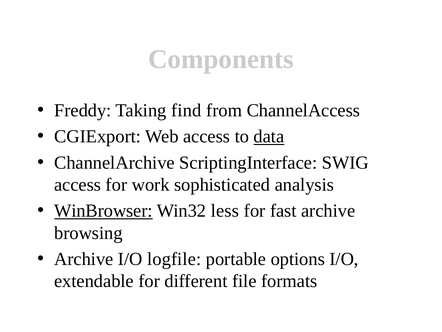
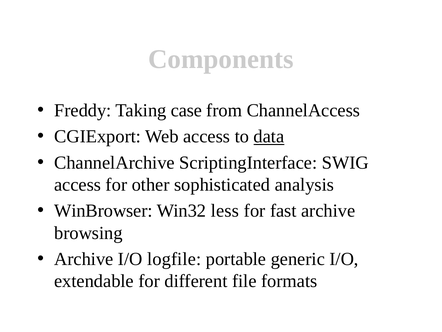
find: find -> case (187, 110)
work: work -> other (151, 184)
WinBrowser underline: present -> none (103, 211)
options: options -> generic (298, 259)
